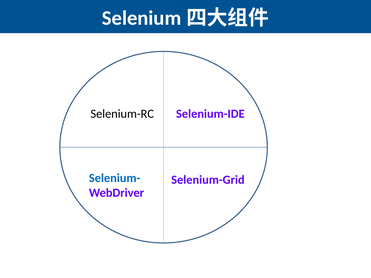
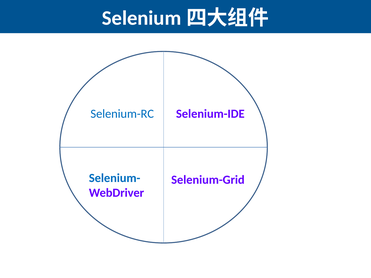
Selenium-RC colour: black -> blue (122, 114)
